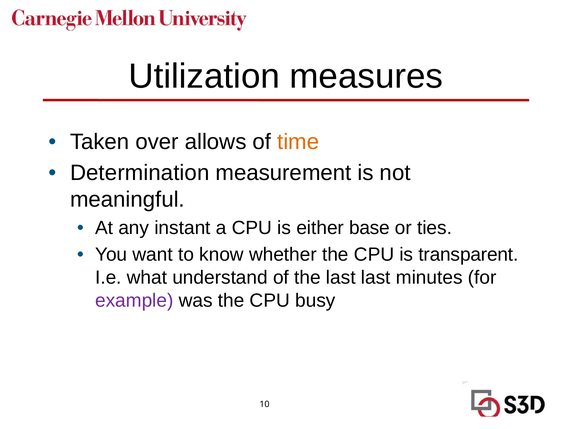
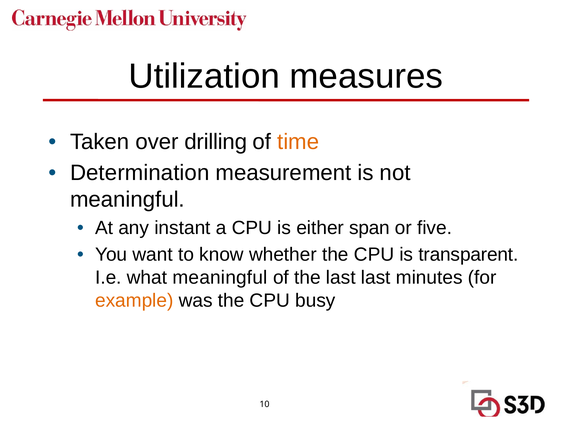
allows: allows -> drilling (216, 142)
base: base -> span (369, 228)
ties: ties -> five (435, 228)
what understand: understand -> meaningful (220, 278)
example colour: purple -> orange (134, 300)
